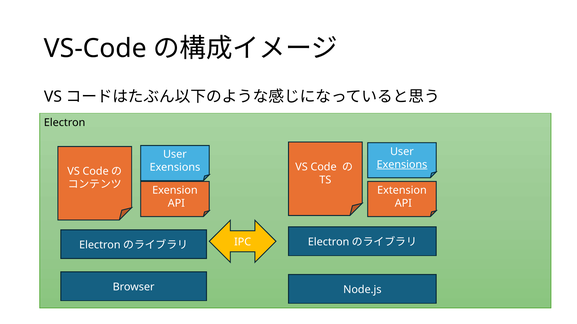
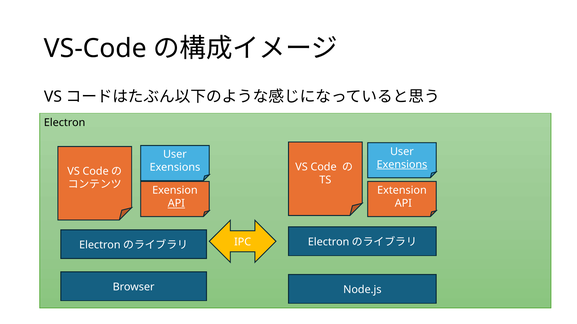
API underline: none -> present (176, 204)
